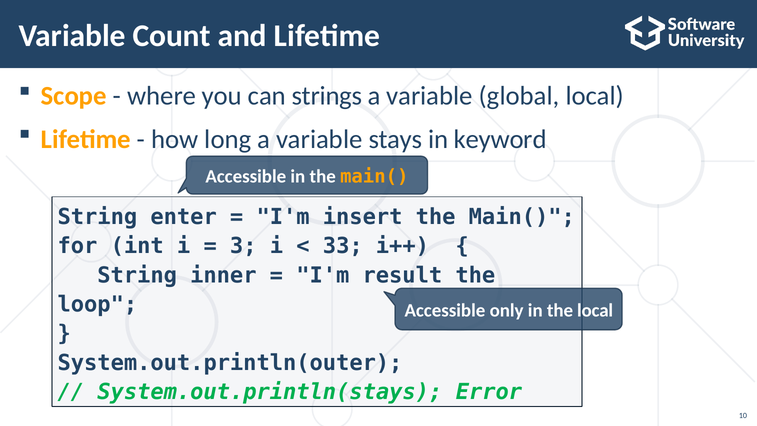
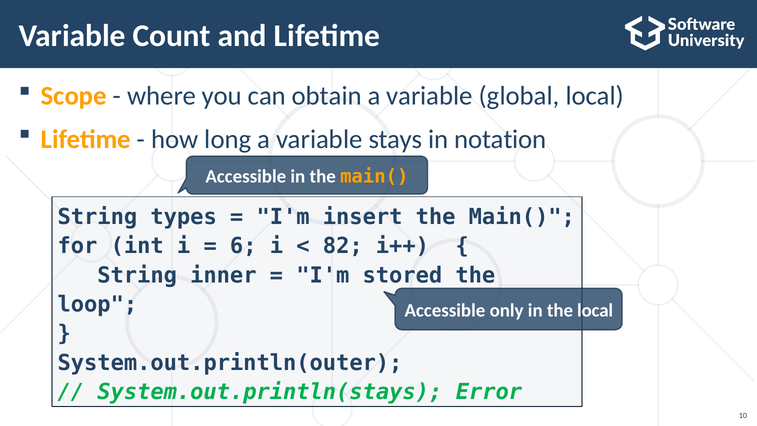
strings: strings -> obtain (327, 96)
keyword: keyword -> notation (500, 139)
enter: enter -> types (184, 217)
3: 3 -> 6 (243, 246)
33: 33 -> 82 (343, 246)
result: result -> stored (402, 275)
